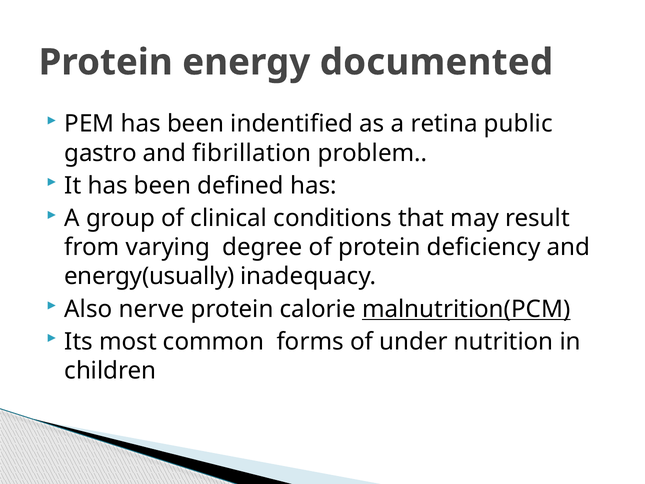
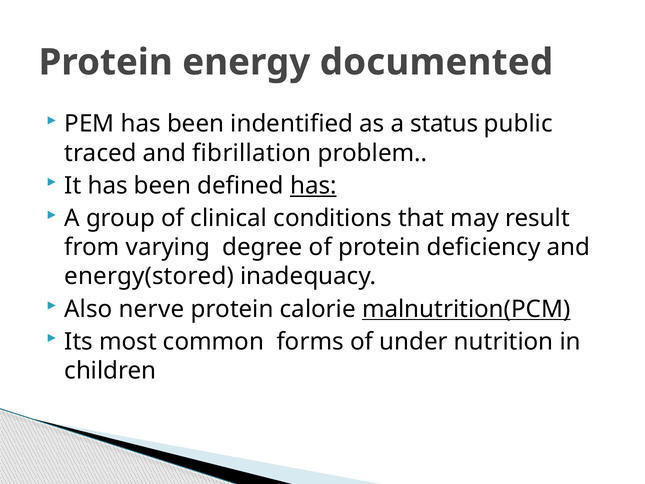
retina: retina -> status (444, 124)
gastro: gastro -> traced (100, 153)
has underline: none -> present (313, 186)
energy(usually: energy(usually -> energy(stored (149, 276)
